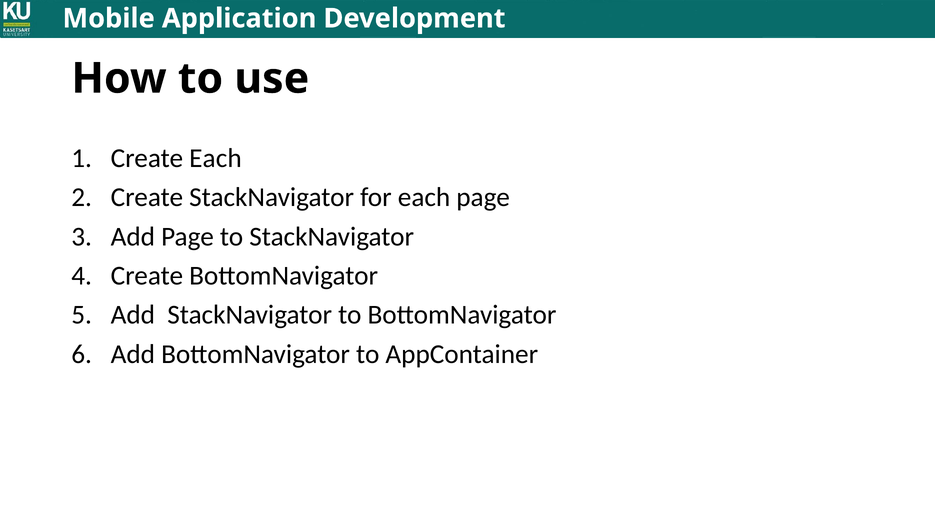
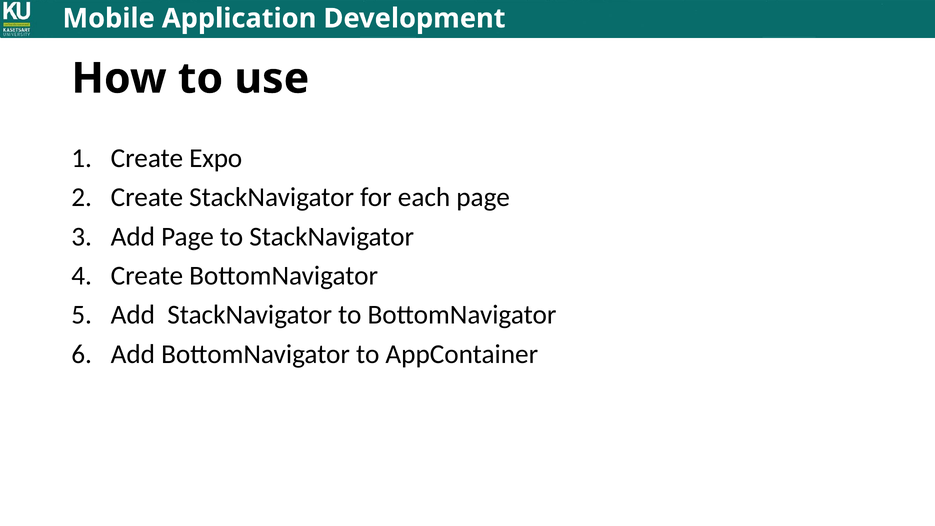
Create Each: Each -> Expo (216, 158)
